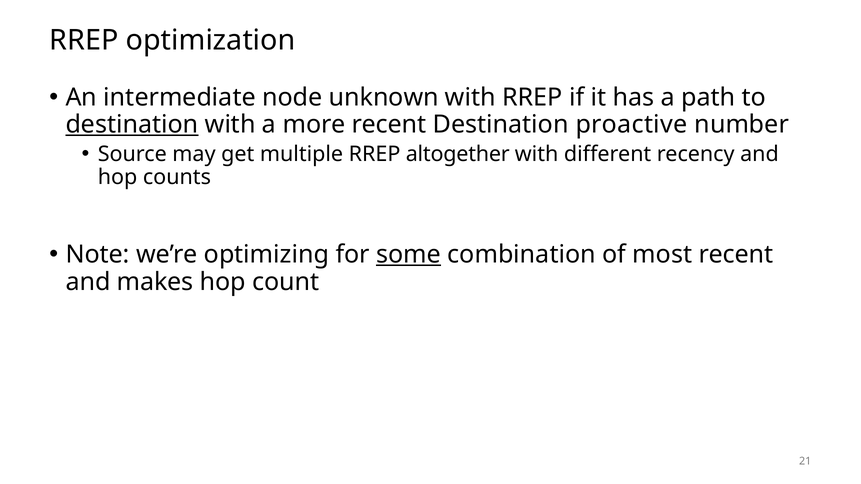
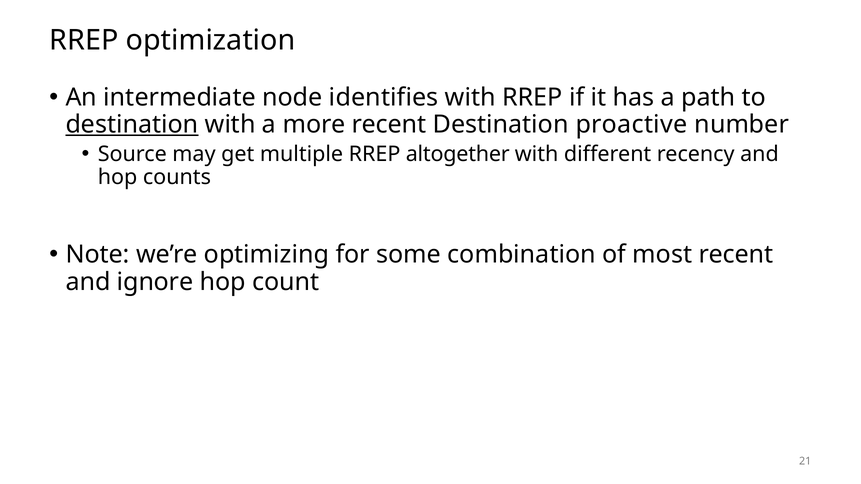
unknown: unknown -> identifies (384, 97)
some underline: present -> none (409, 255)
makes: makes -> ignore (155, 282)
